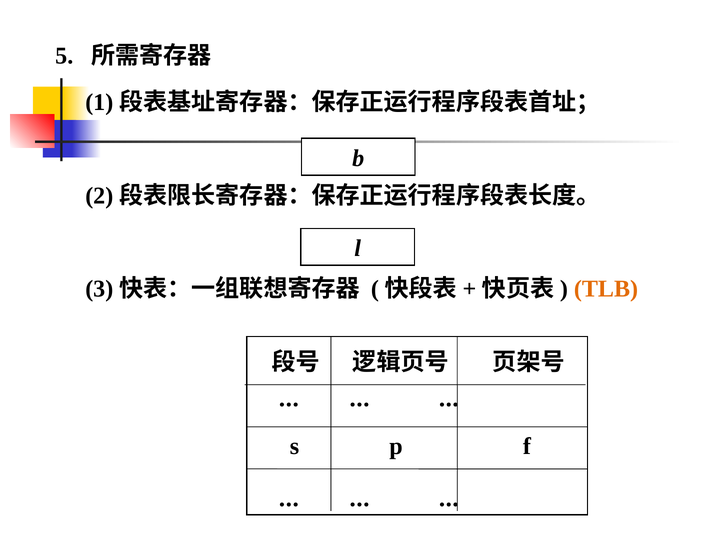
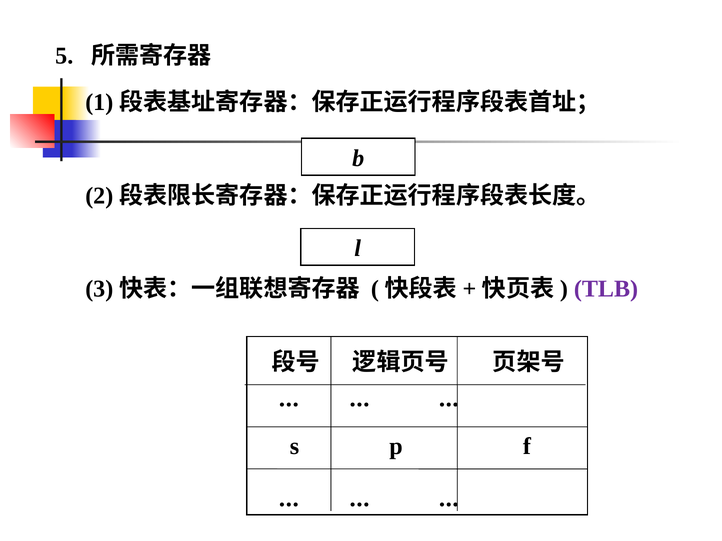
TLB colour: orange -> purple (606, 289)
